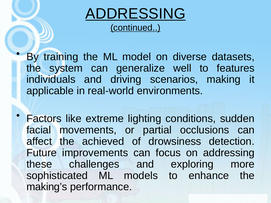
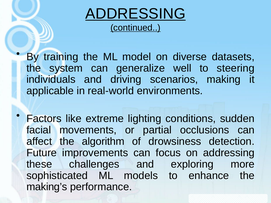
features: features -> steering (236, 68)
achieved: achieved -> algorithm (103, 142)
